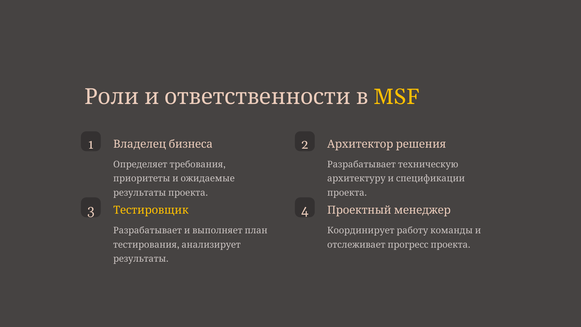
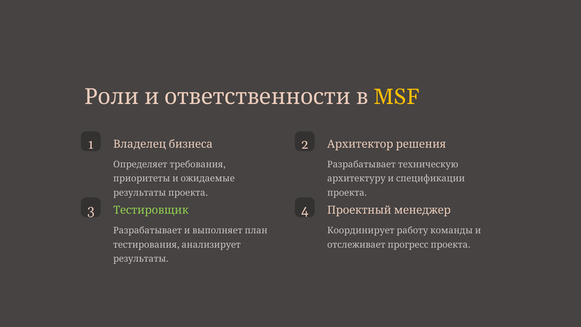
Тестировщик colour: yellow -> light green (151, 210)
